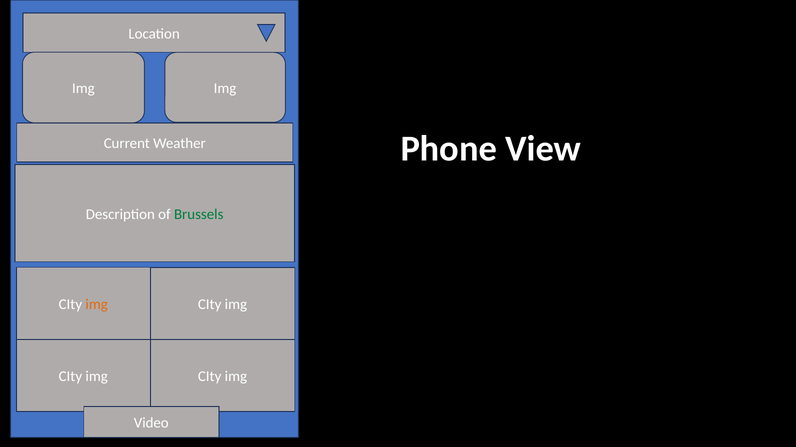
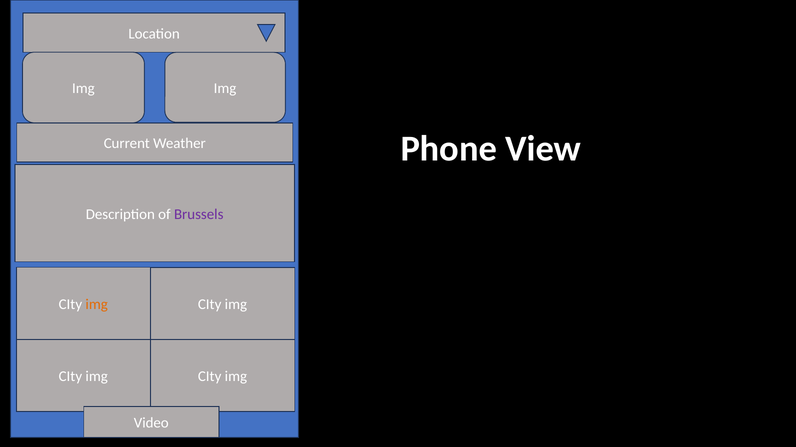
Brussels colour: green -> purple (199, 215)
